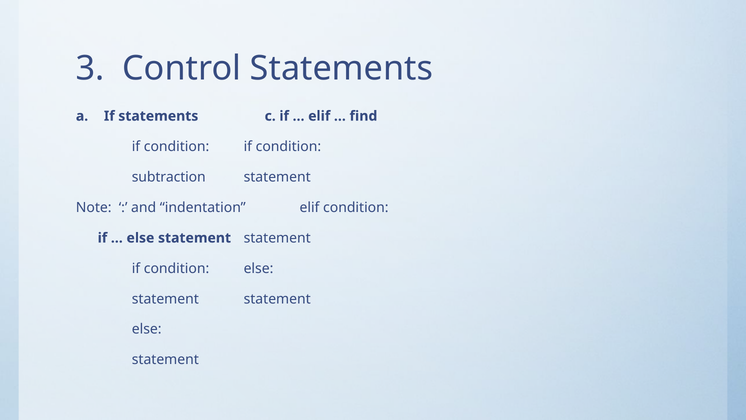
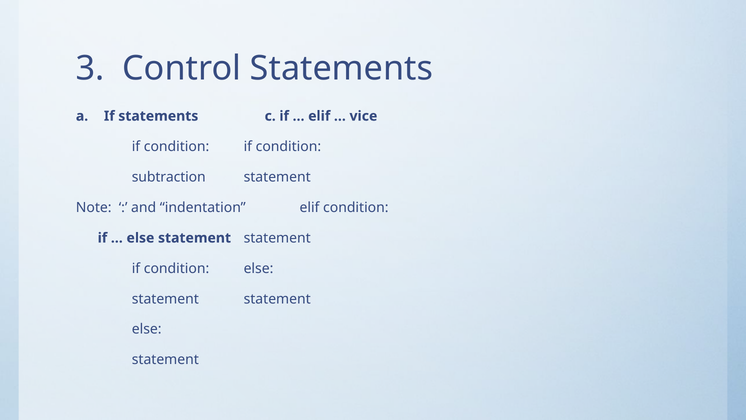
find: find -> vice (363, 116)
